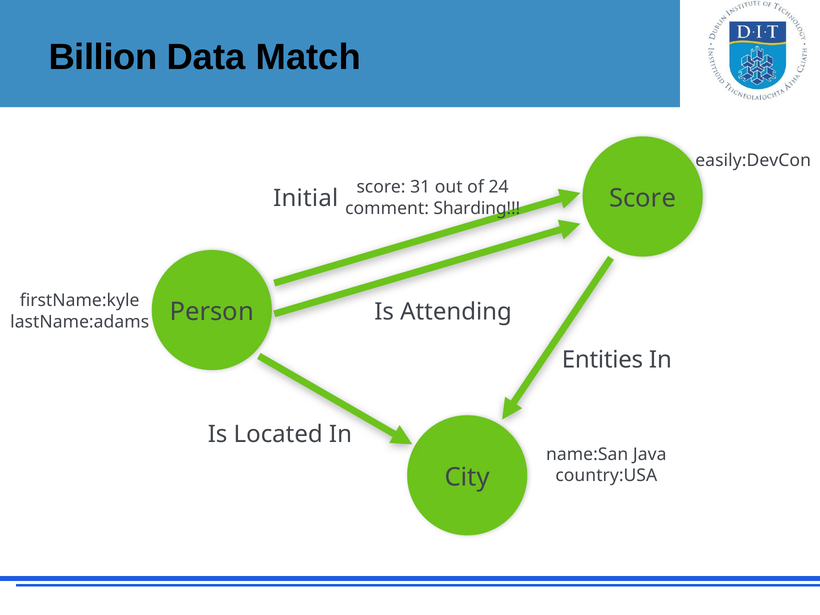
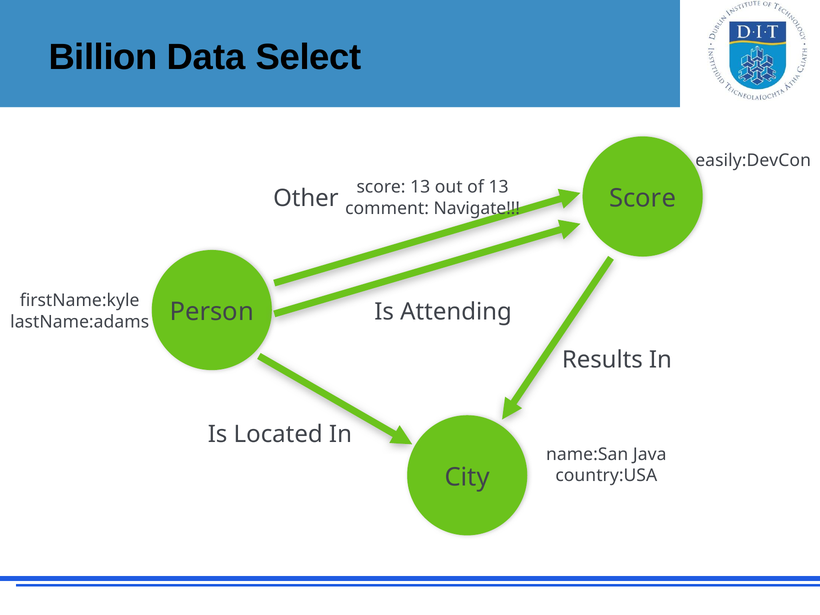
Match: Match -> Select (309, 57)
score 31: 31 -> 13 (420, 187)
of 24: 24 -> 13 (499, 187)
Initial: Initial -> Other (306, 198)
Sharding: Sharding -> Navigate (477, 208)
Entities: Entities -> Results (602, 360)
